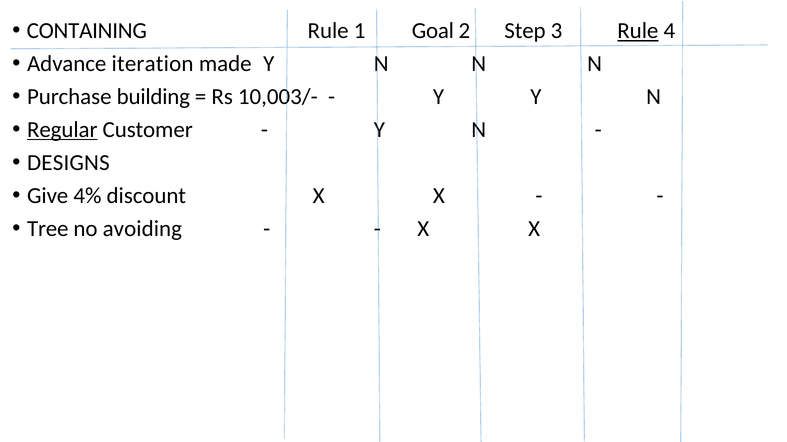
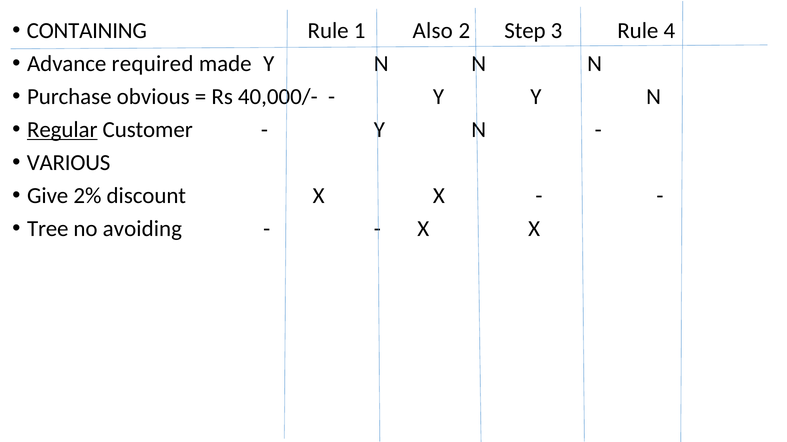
Goal: Goal -> Also (433, 31)
Rule underline: present -> none (638, 31)
iteration: iteration -> required (153, 64)
building: building -> obvious (153, 97)
10,003/-: 10,003/- -> 40,000/- (278, 97)
DESIGNS: DESIGNS -> VARIOUS (69, 163)
4%: 4% -> 2% (87, 196)
